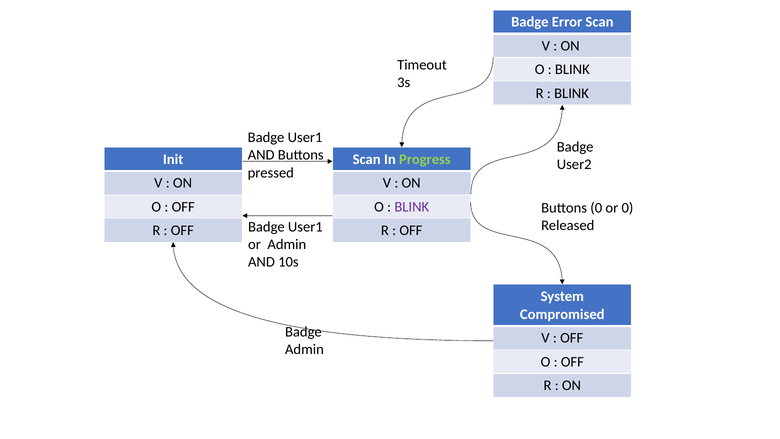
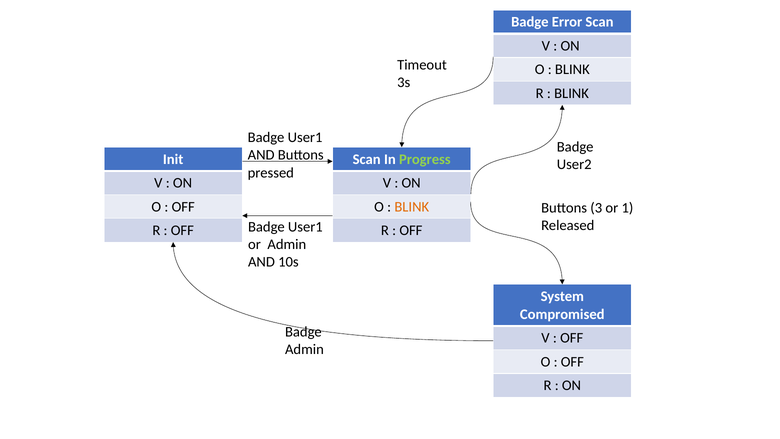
BLINK colour: purple -> orange (412, 207)
Buttons 0: 0 -> 3 (596, 208)
or 0: 0 -> 1 (627, 208)
